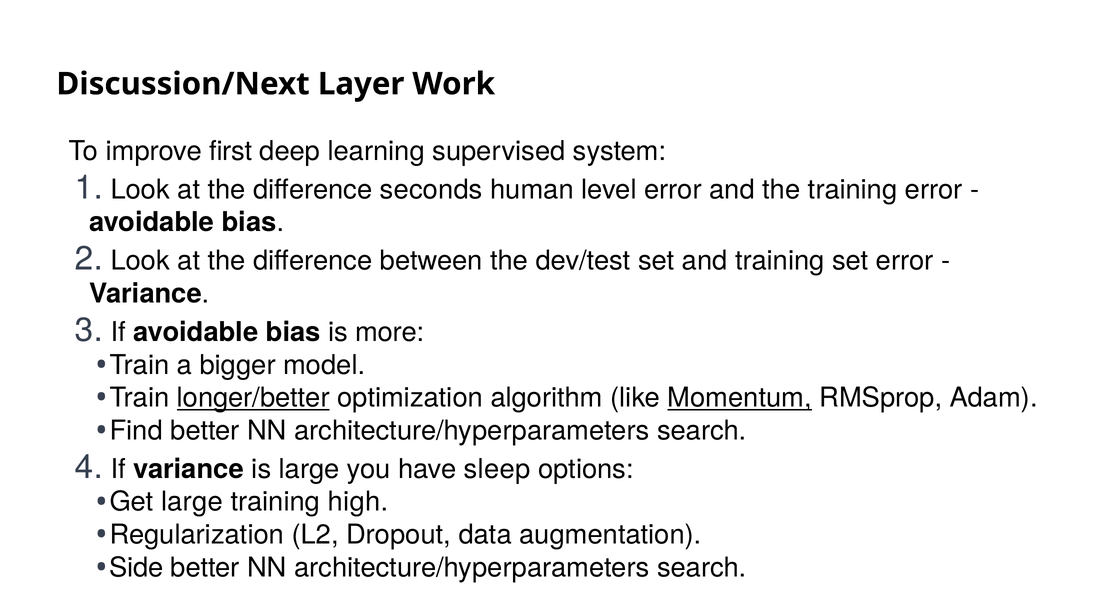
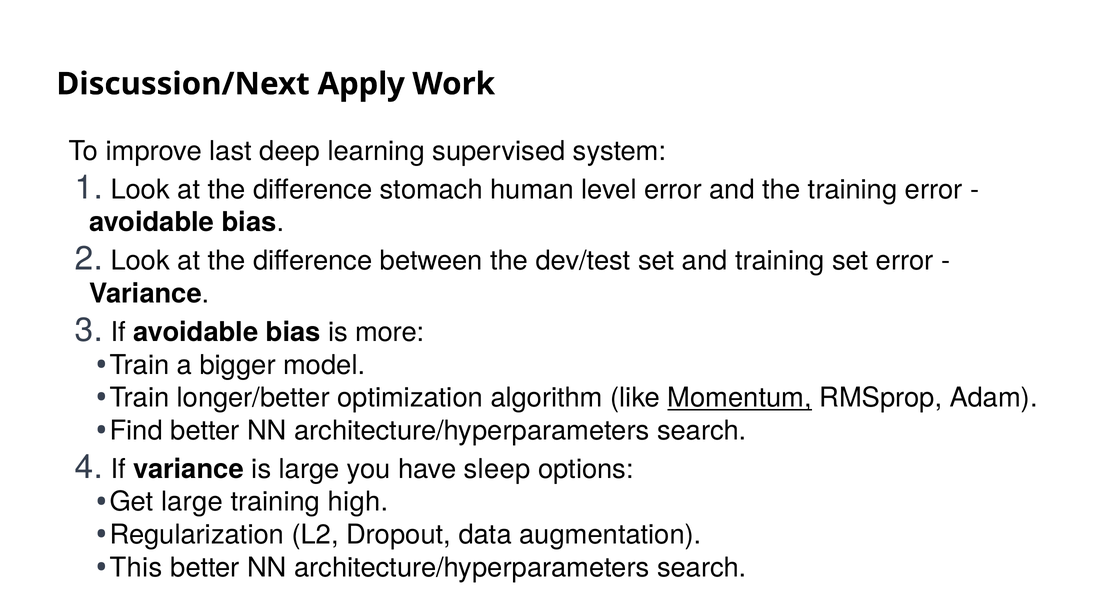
Layer: Layer -> Apply (361, 84)
first: first -> last (231, 151)
seconds: seconds -> stomach (431, 190)
longer/better underline: present -> none (253, 398)
Side: Side -> This (136, 568)
